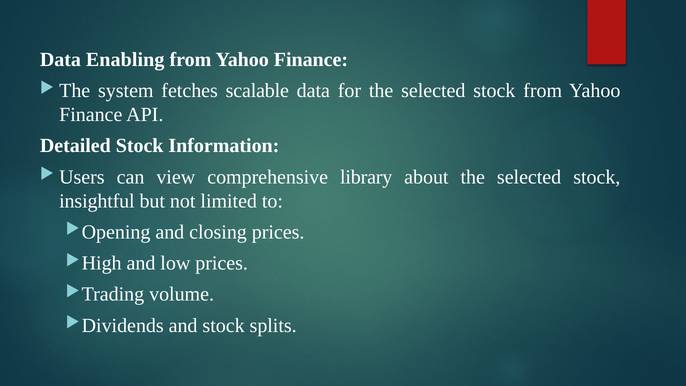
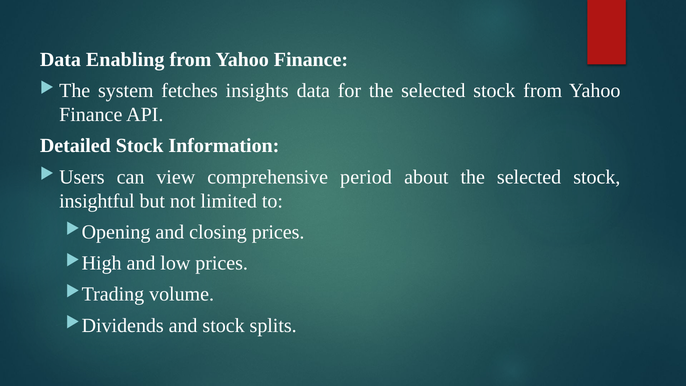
scalable: scalable -> insights (257, 91)
library: library -> period (366, 177)
